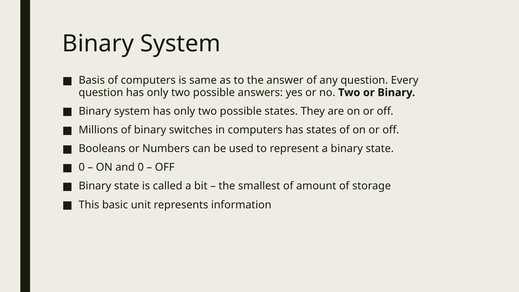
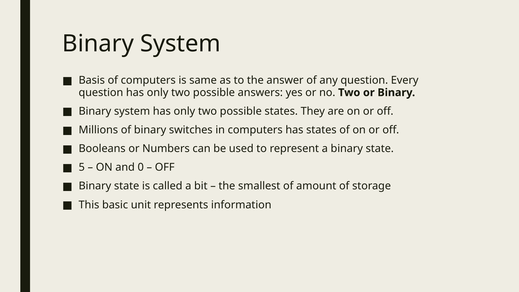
0: 0 -> 5 (82, 167)
